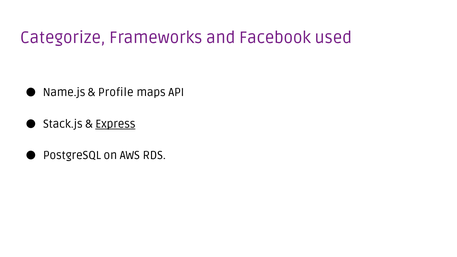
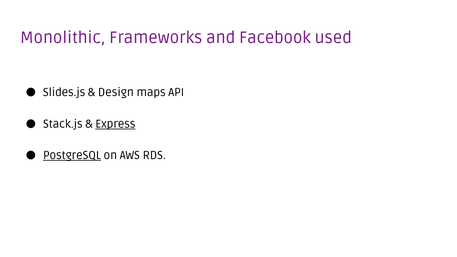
Categorize: Categorize -> Monolithic (63, 38)
Name.js: Name.js -> Slides.js (64, 92)
Profile: Profile -> Design (116, 92)
PostgreSQL underline: none -> present (72, 155)
